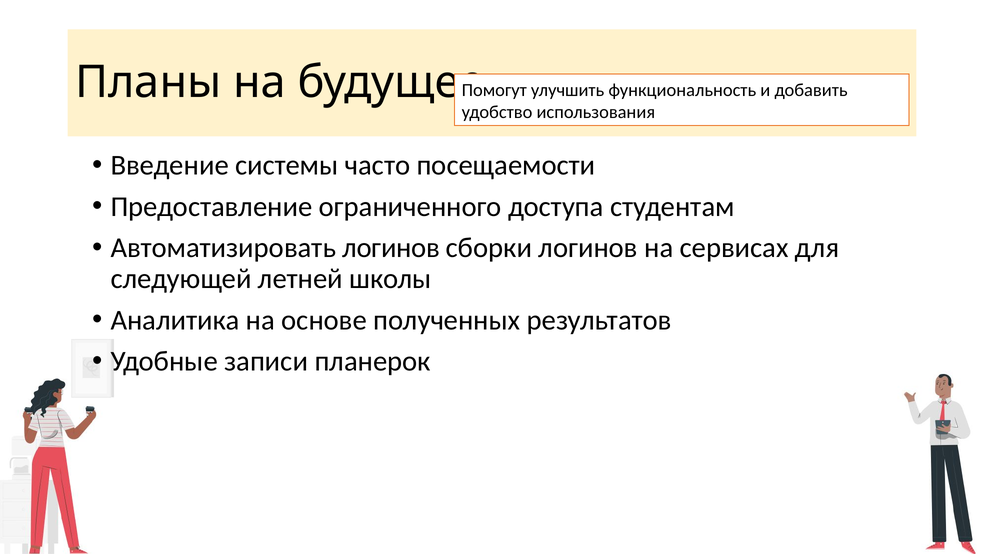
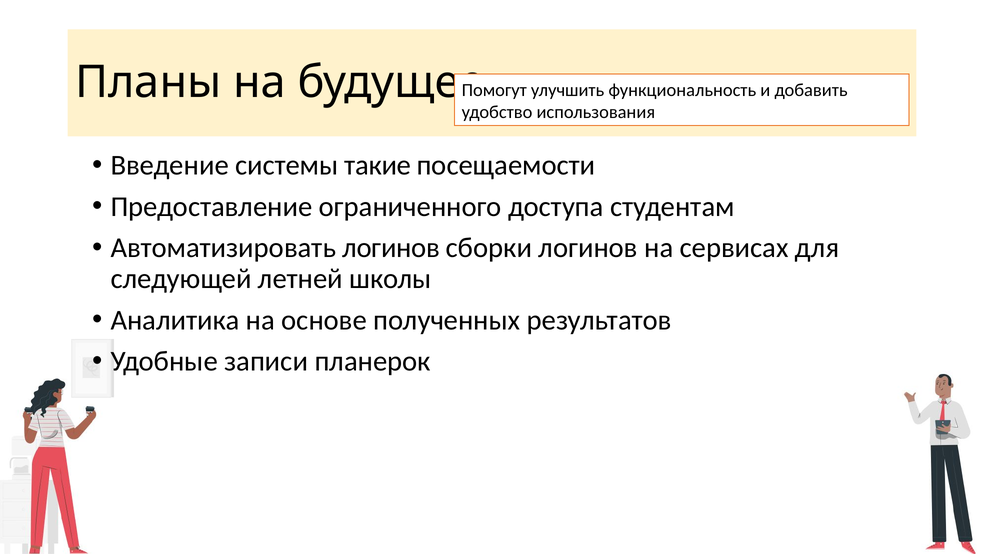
часто: часто -> такие (378, 165)
